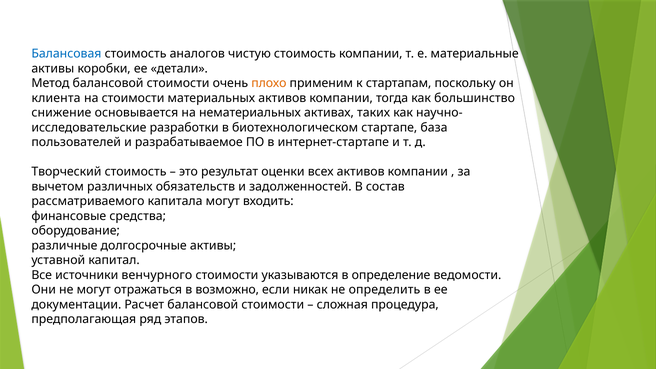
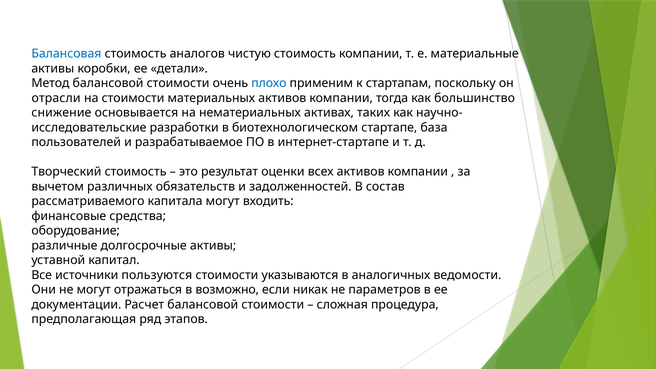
плохо colour: orange -> blue (269, 83)
клиента: клиента -> отрасли (56, 98)
венчурного: венчурного -> пользуются (157, 275)
определение: определение -> аналогичных (391, 275)
определить: определить -> параметров (385, 290)
